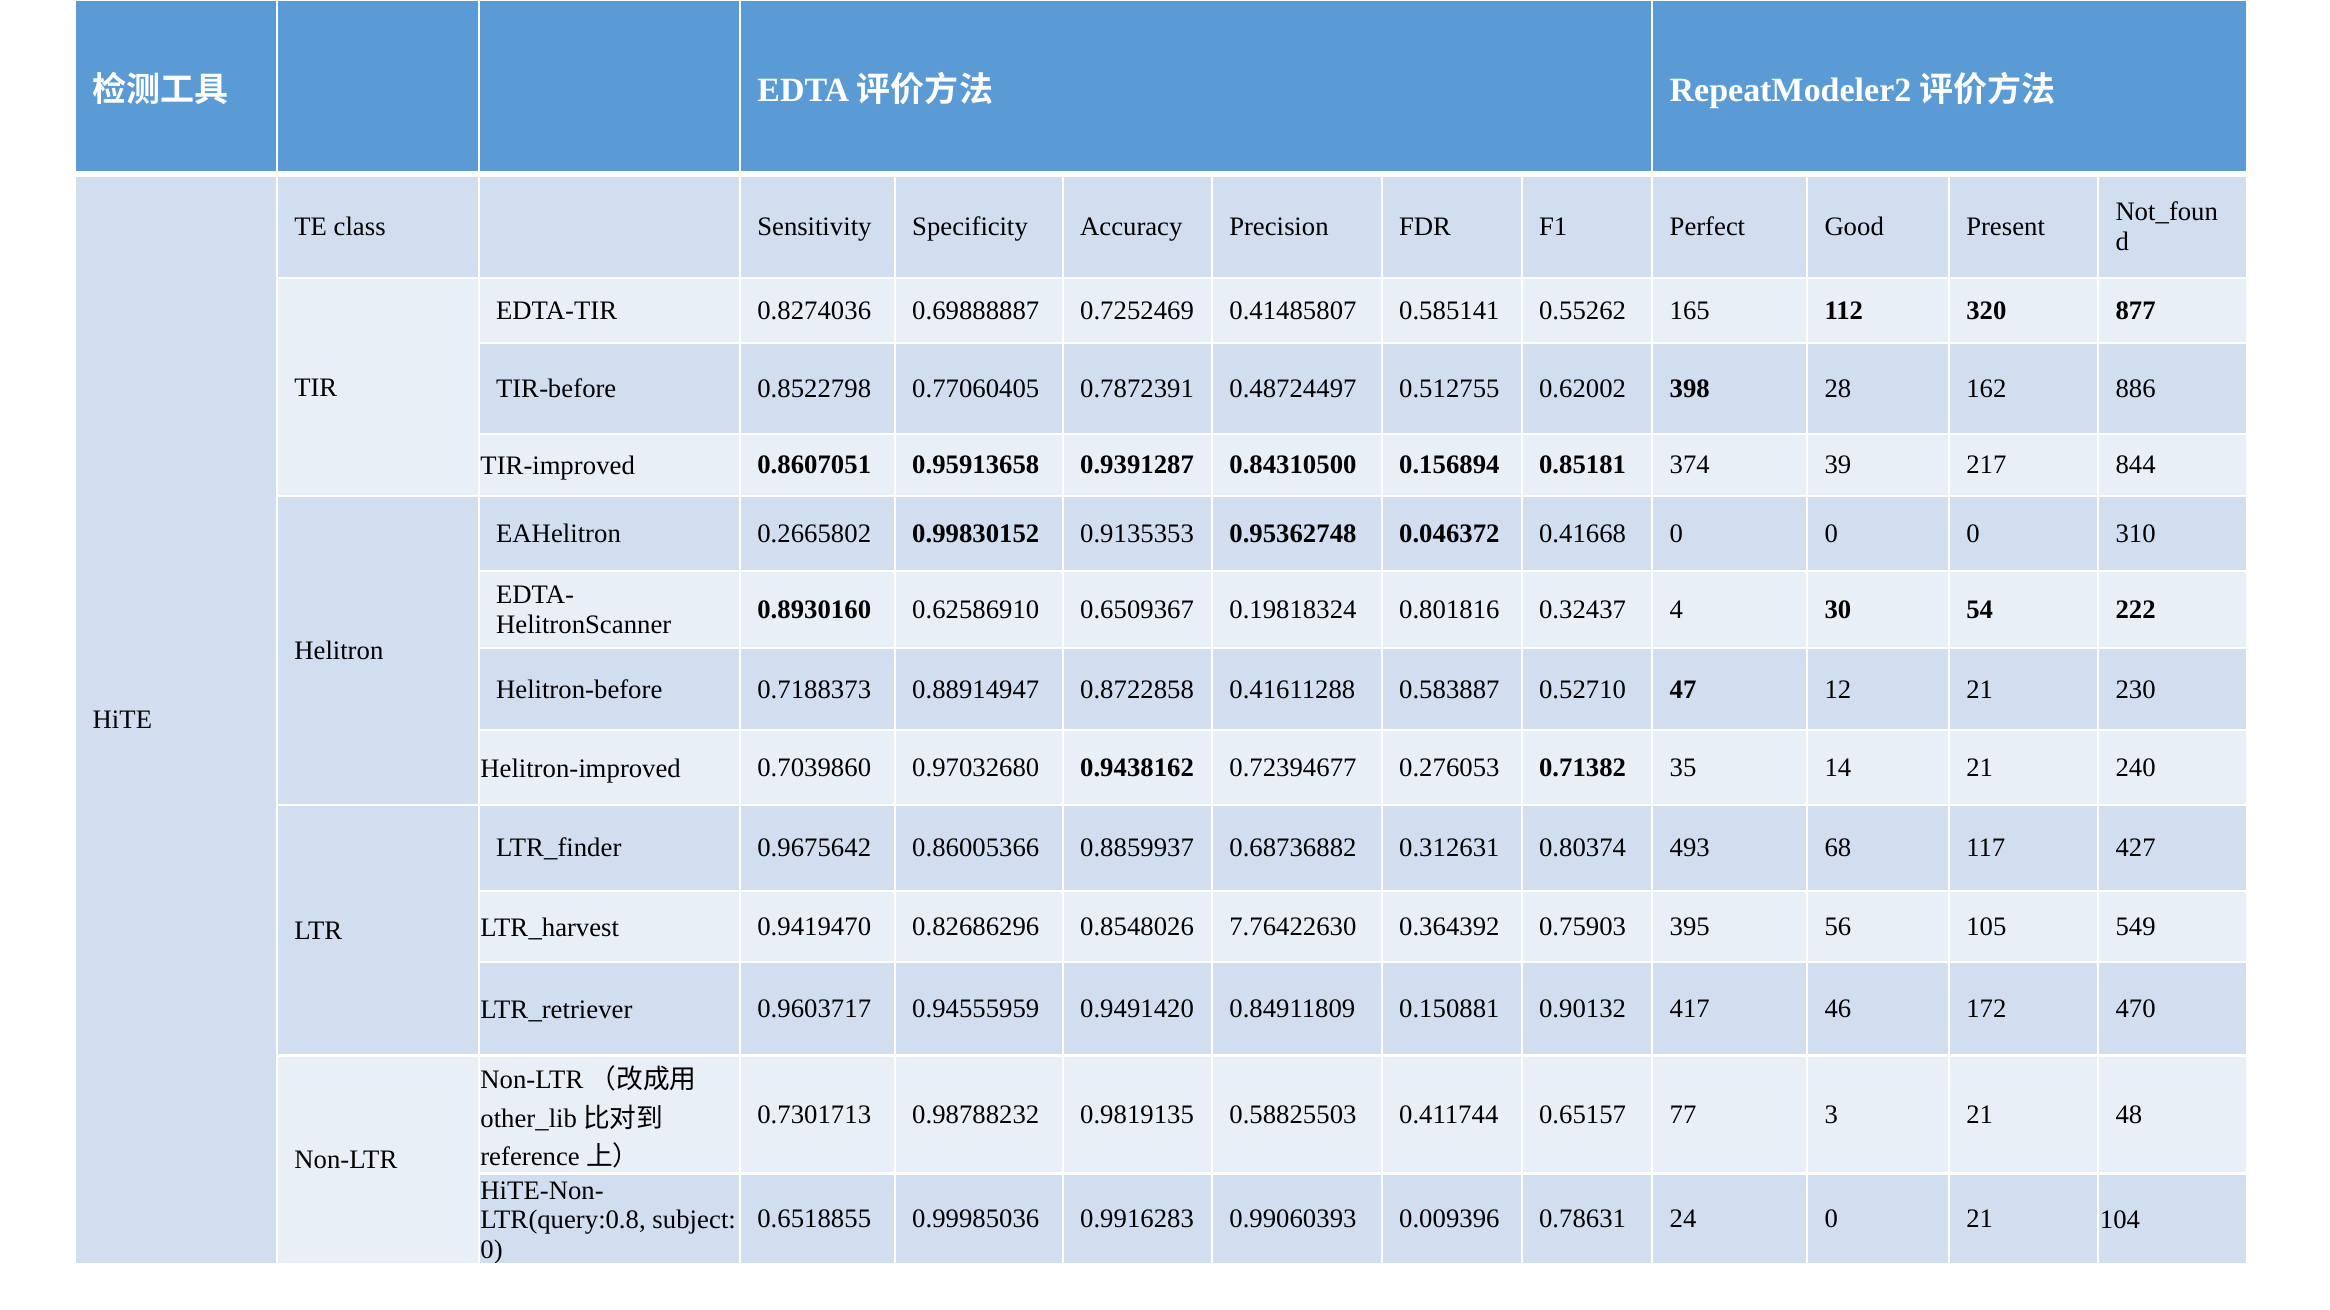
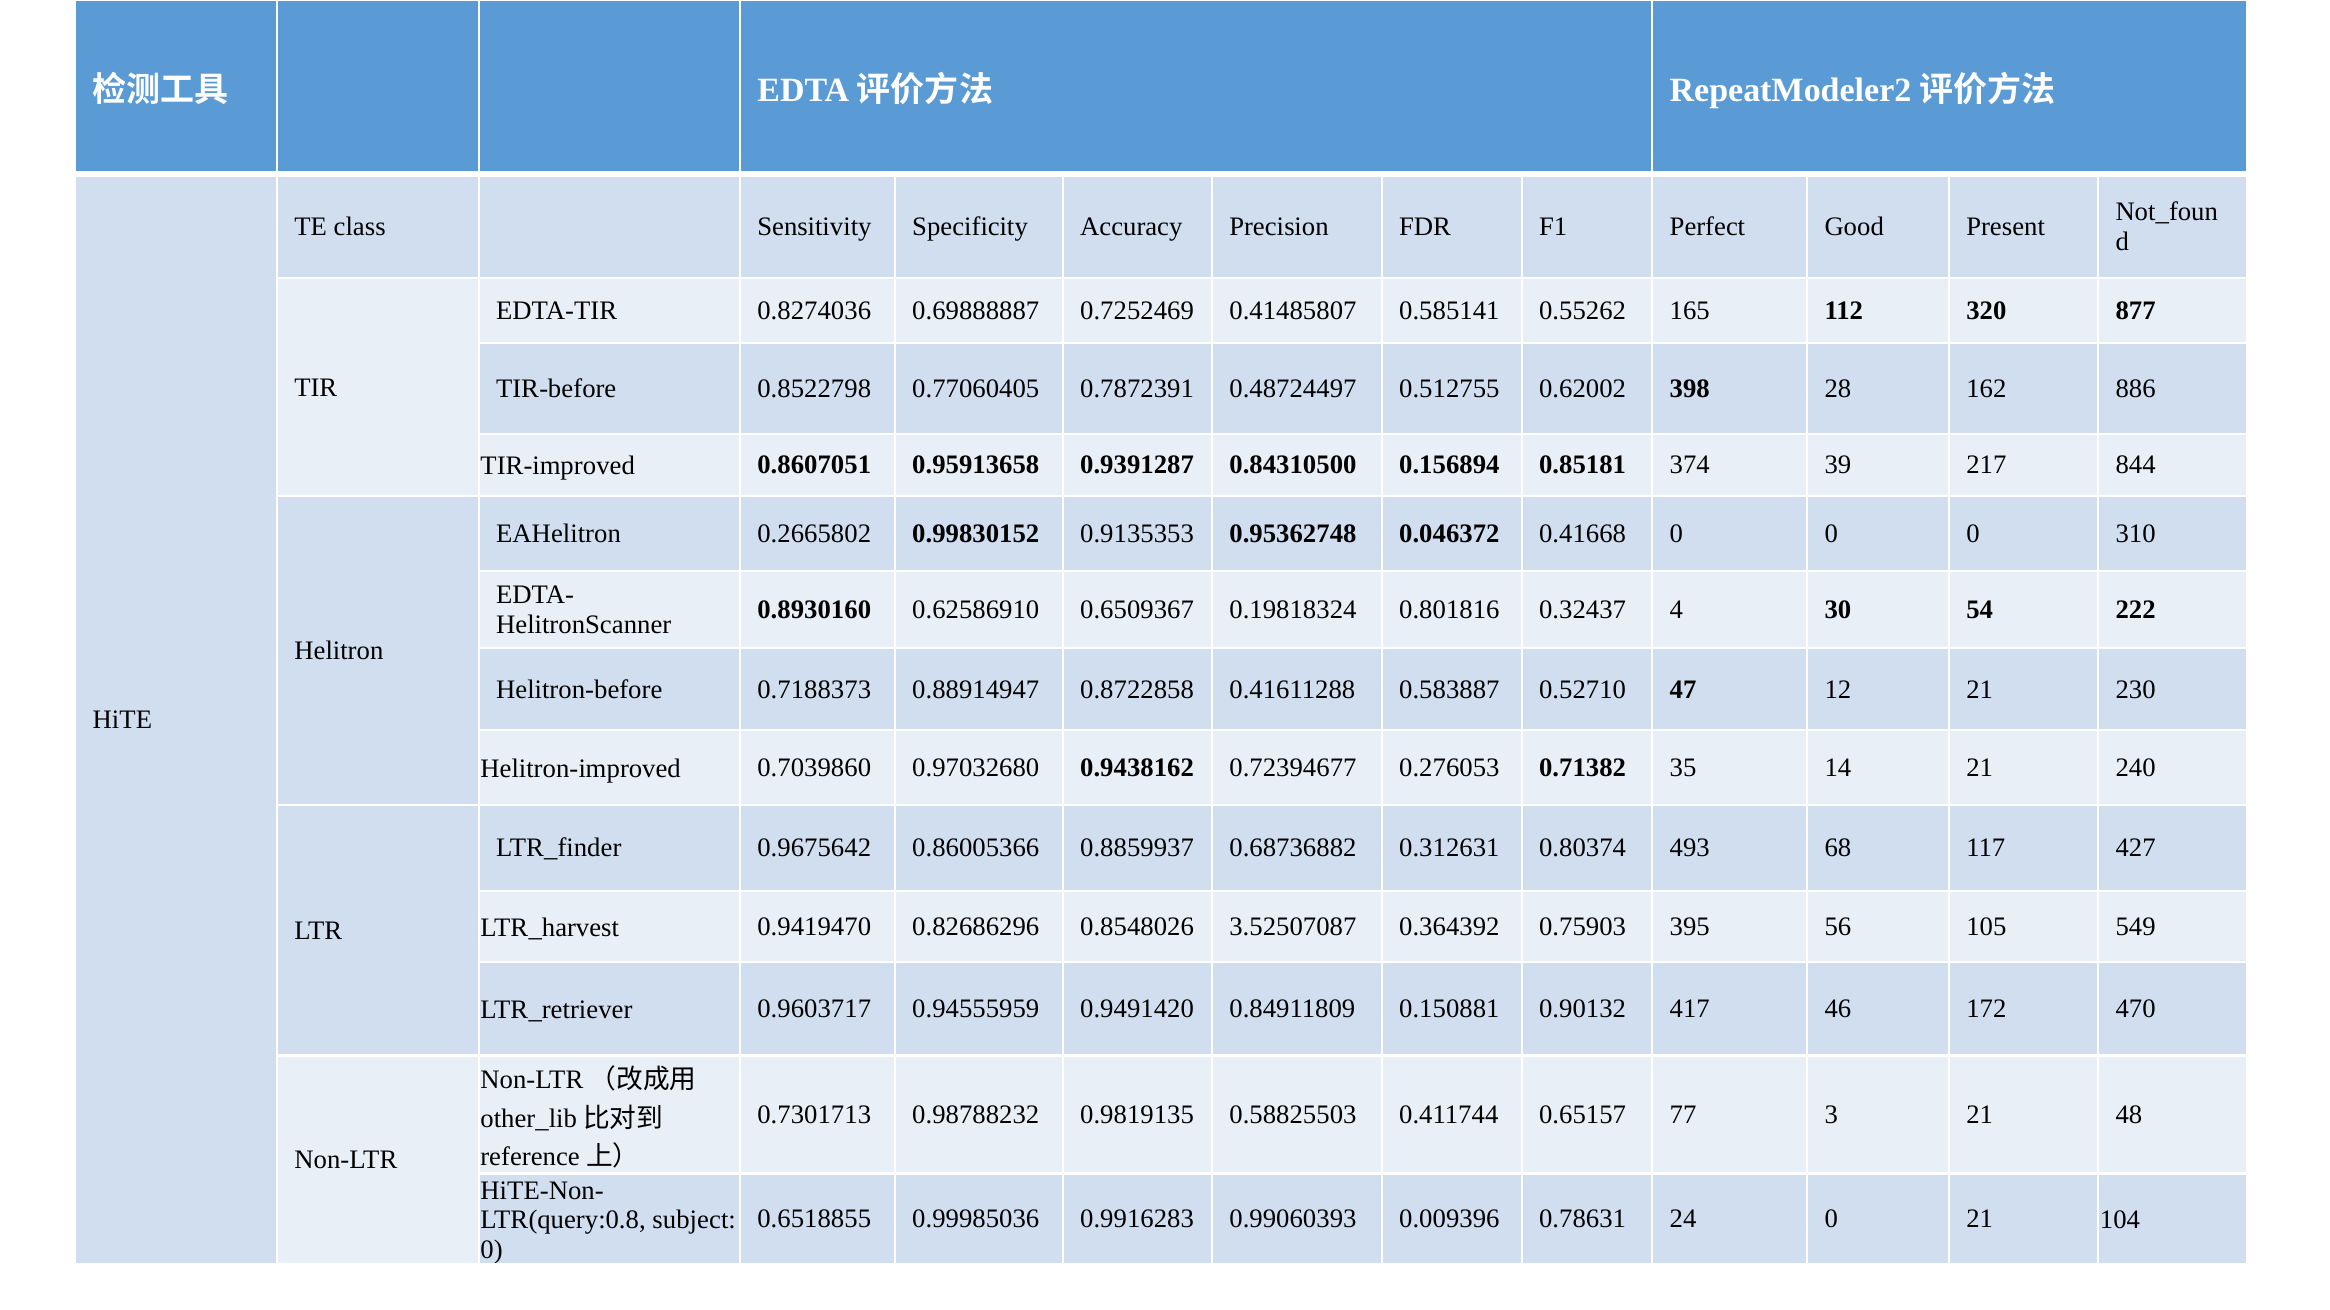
7.76422630: 7.76422630 -> 3.52507087 (1293, 927)
